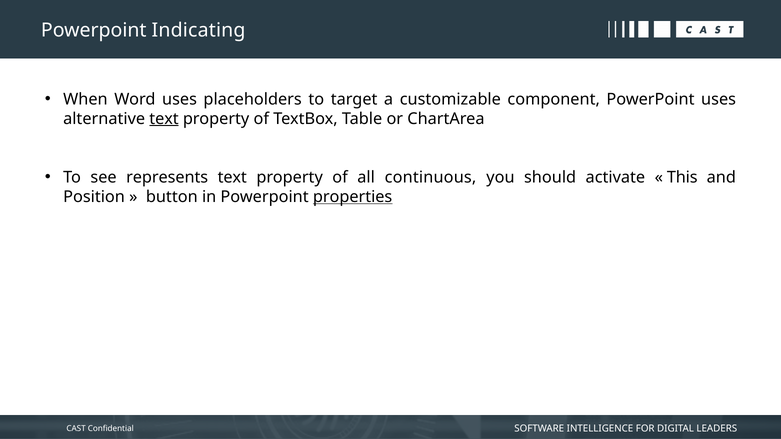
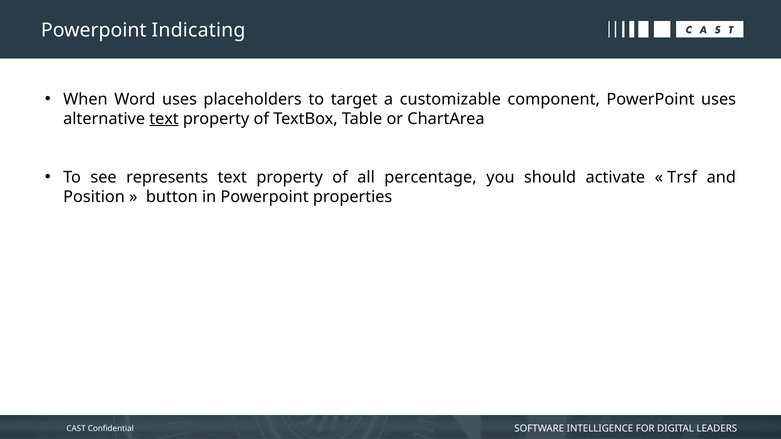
continuous: continuous -> percentage (431, 177)
This: This -> Trsf (682, 177)
properties underline: present -> none (353, 197)
